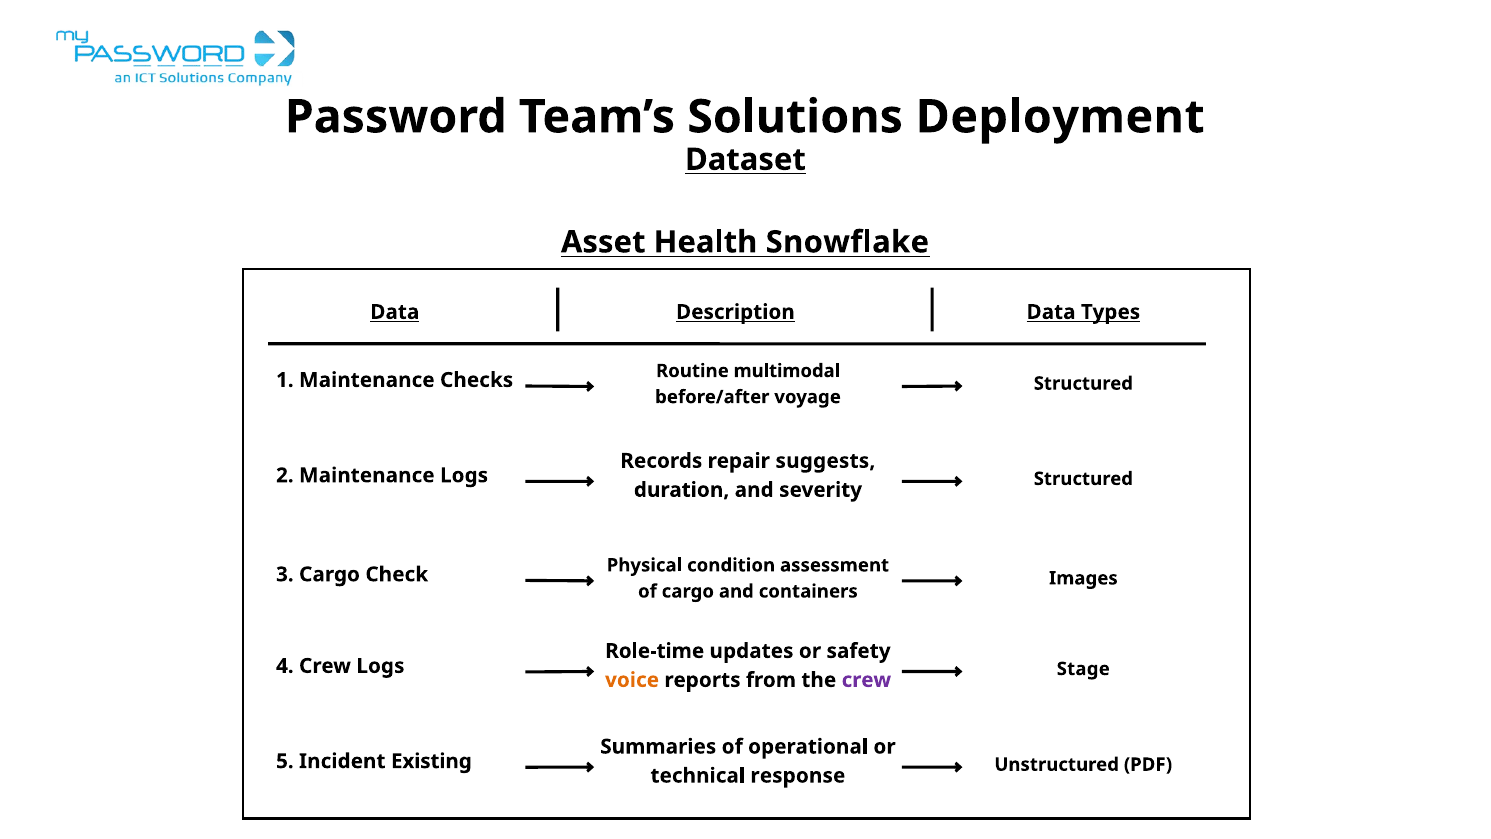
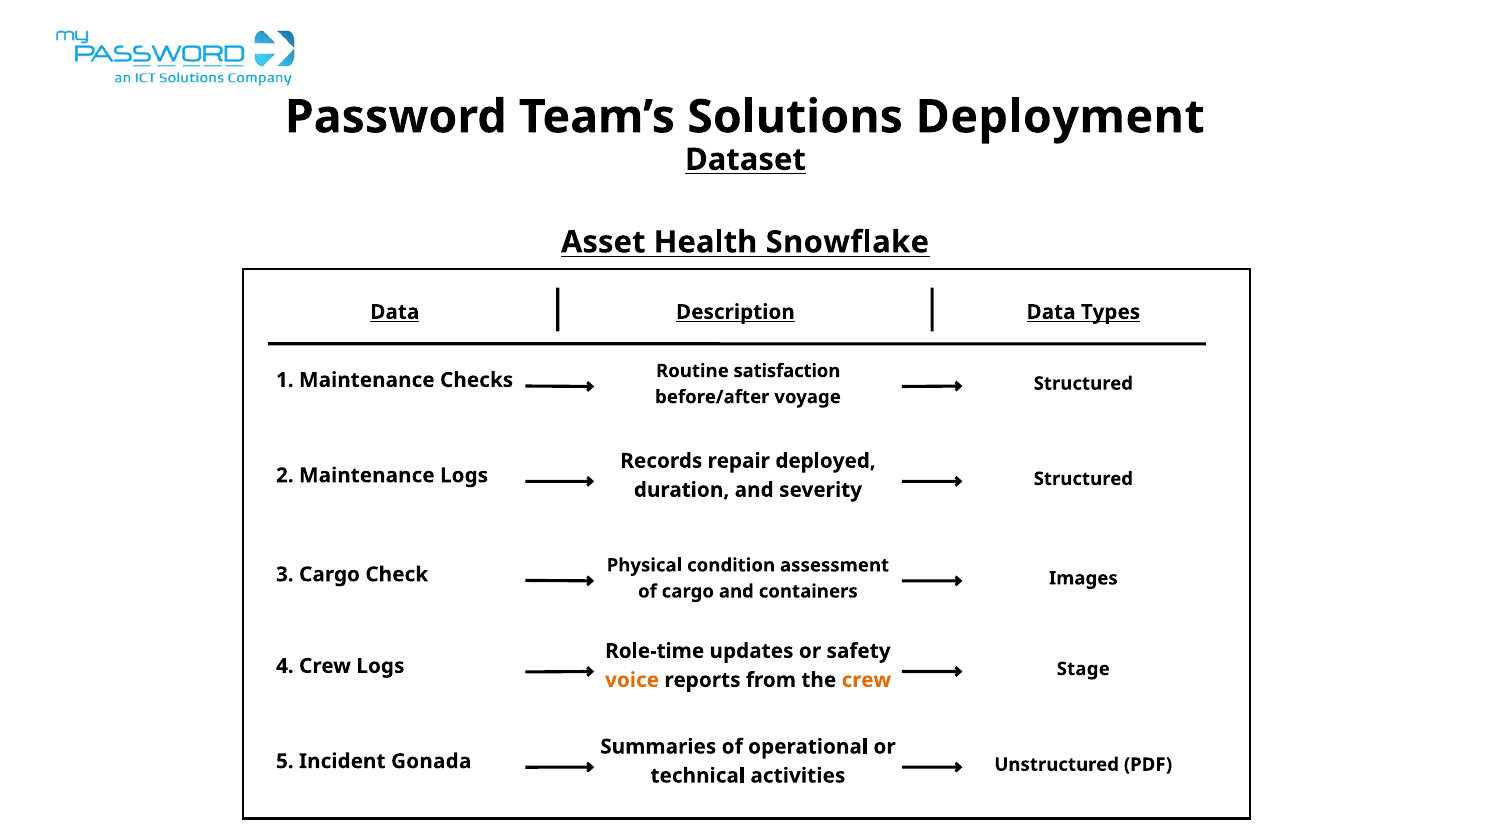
multimodal: multimodal -> satisfaction (787, 371)
suggests: suggests -> deployed (826, 461)
crew colour: purple -> orange (866, 680)
Existing: Existing -> Gonada (431, 761)
response: response -> activities (798, 775)
